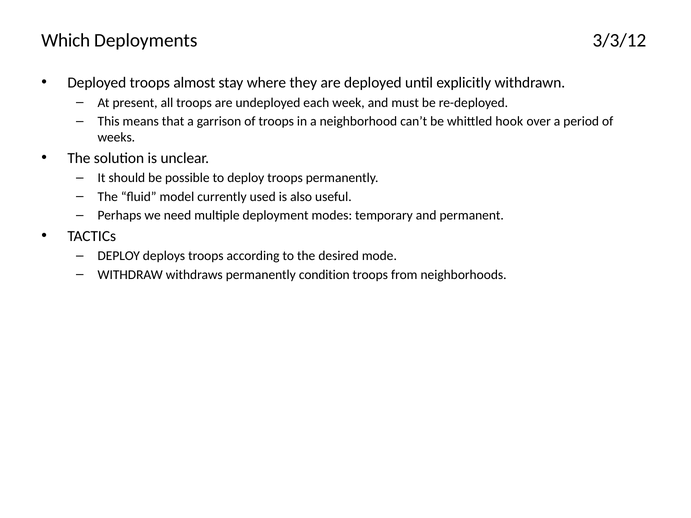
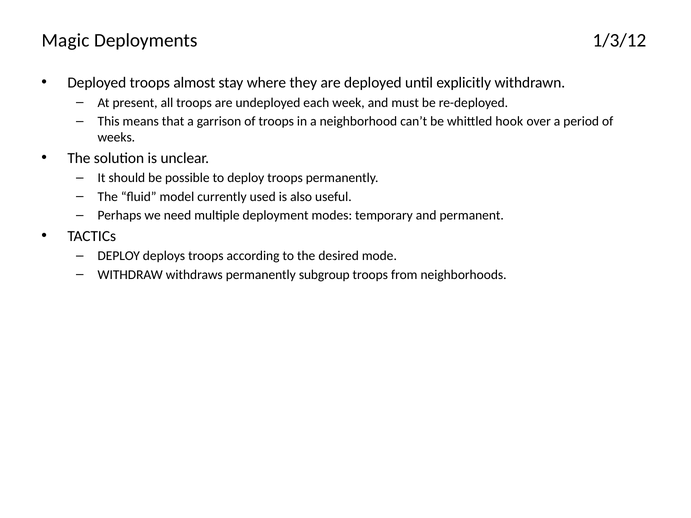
Which: Which -> Magic (65, 41)
3/3/12: 3/3/12 -> 1/3/12 (619, 41)
condition: condition -> subgroup (324, 275)
